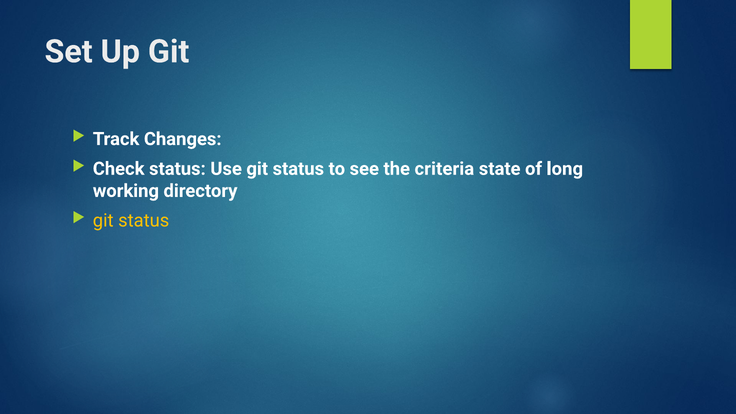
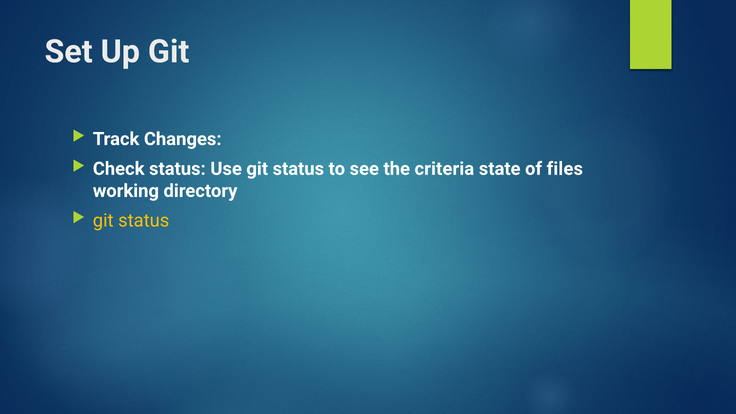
long: long -> files (565, 169)
